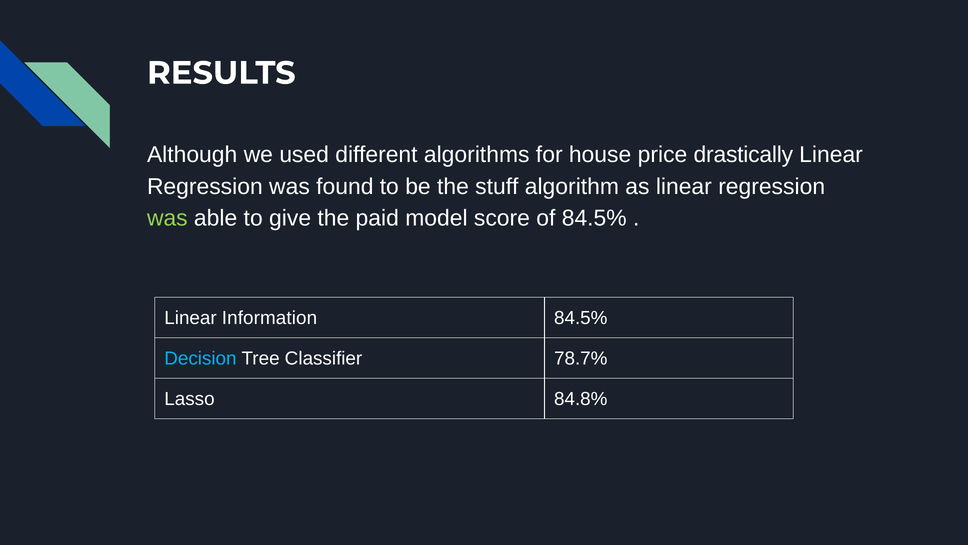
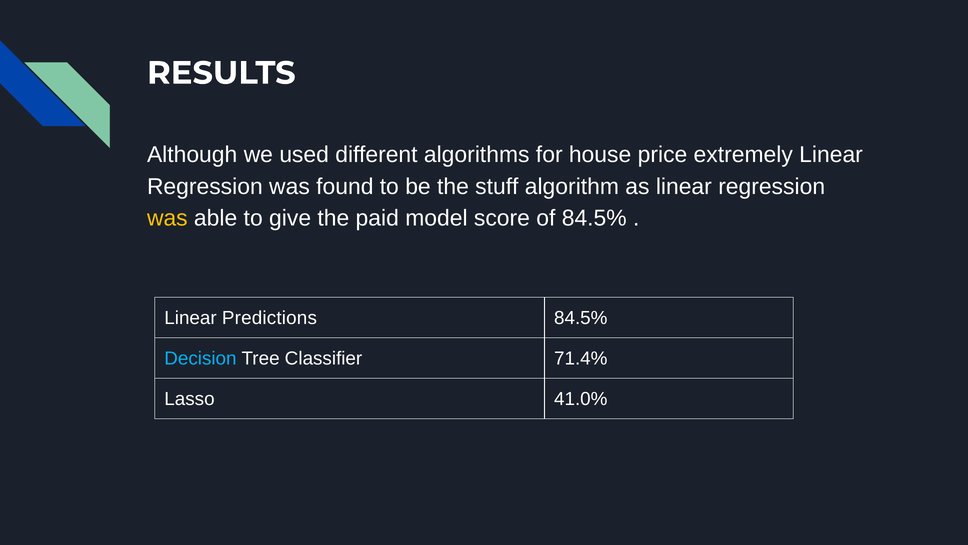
drastically: drastically -> extremely (743, 155)
was colour: light green -> yellow (167, 218)
Information: Information -> Predictions (269, 318)
78.7%: 78.7% -> 71.4% (581, 358)
84.8%: 84.8% -> 41.0% (581, 398)
